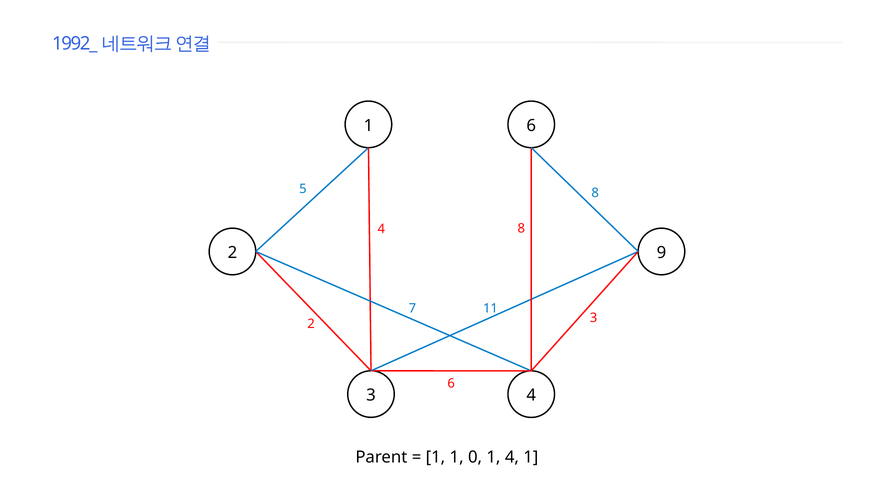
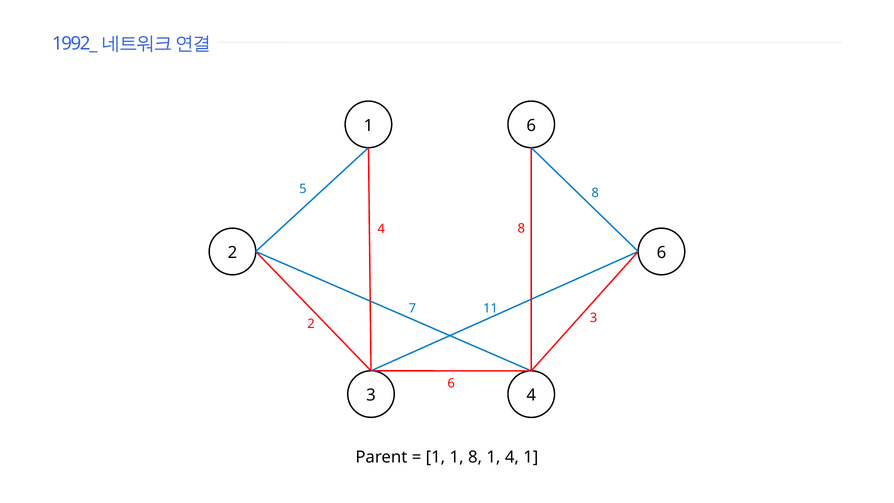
2 9: 9 -> 6 (661, 253)
1 0: 0 -> 8 (475, 457)
